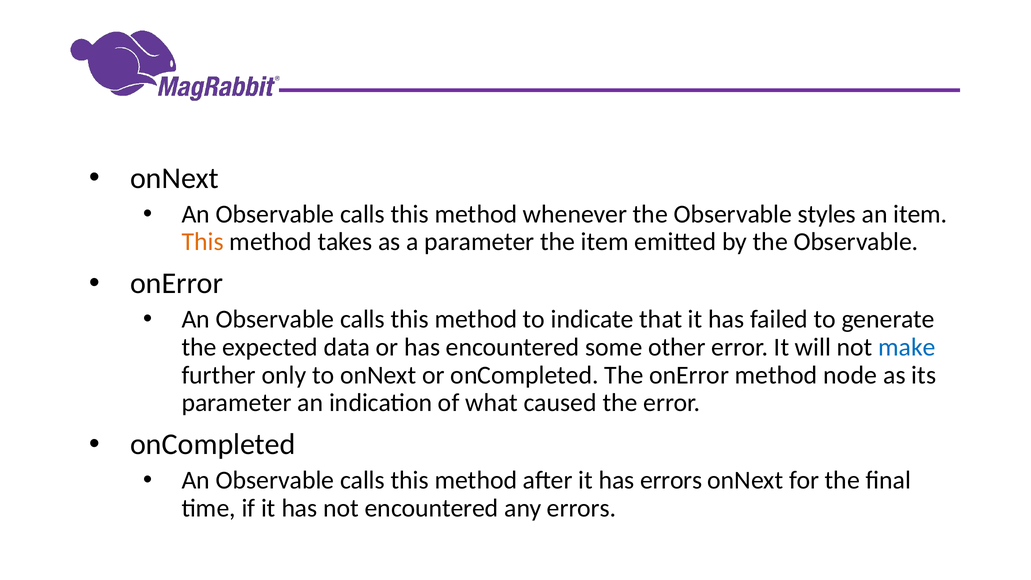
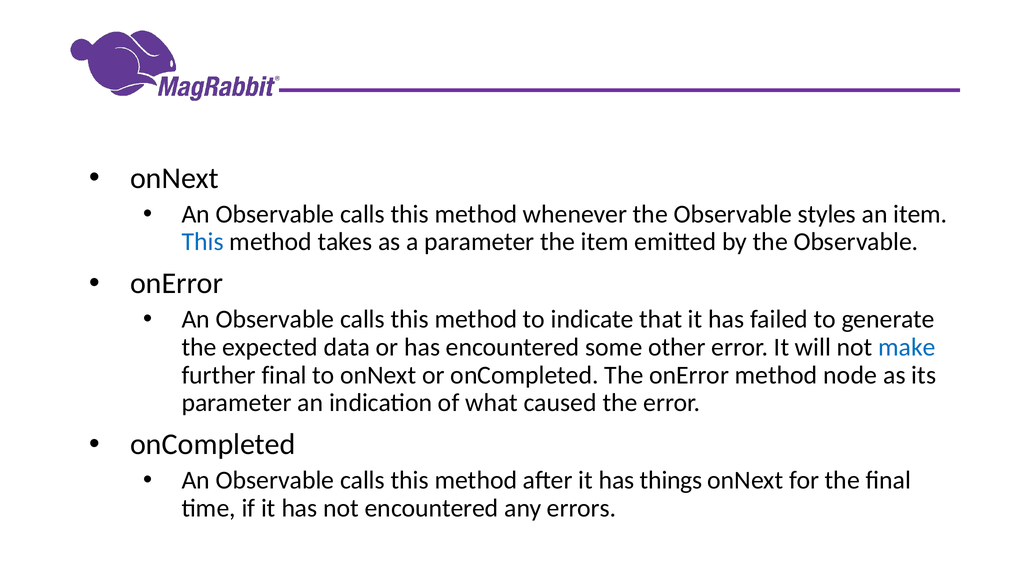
This colour: orange -> blue (203, 242)
further only: only -> final (284, 375)
has errors: errors -> things (671, 480)
